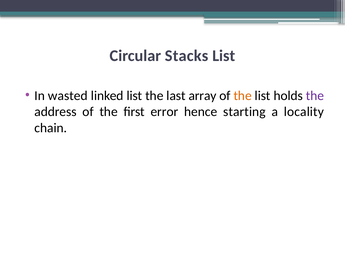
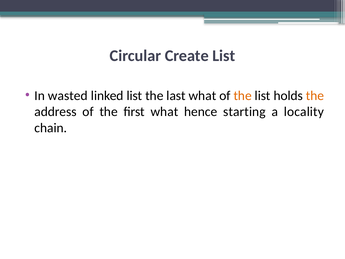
Stacks: Stacks -> Create (187, 56)
last array: array -> what (202, 96)
the colour: purple -> orange (315, 96)
first error: error -> what (164, 112)
